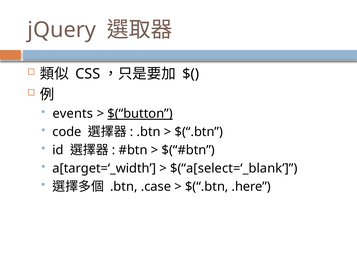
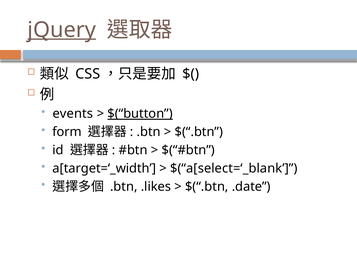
jQuery underline: none -> present (62, 30)
code: code -> form (67, 132)
.case: .case -> .likes (156, 186)
.here: .here -> .date (251, 186)
